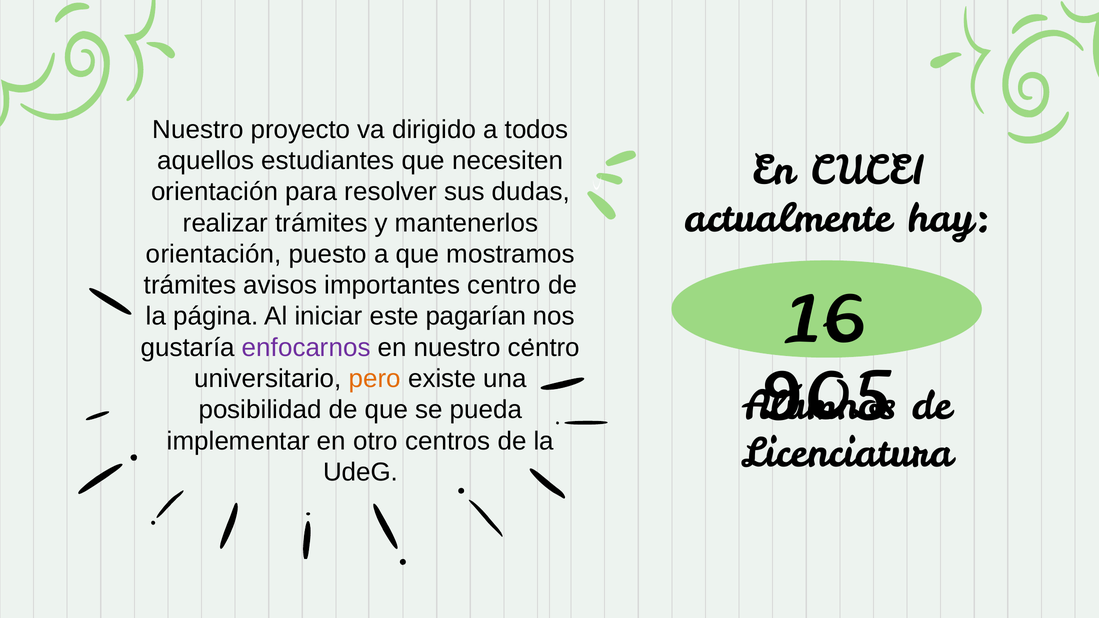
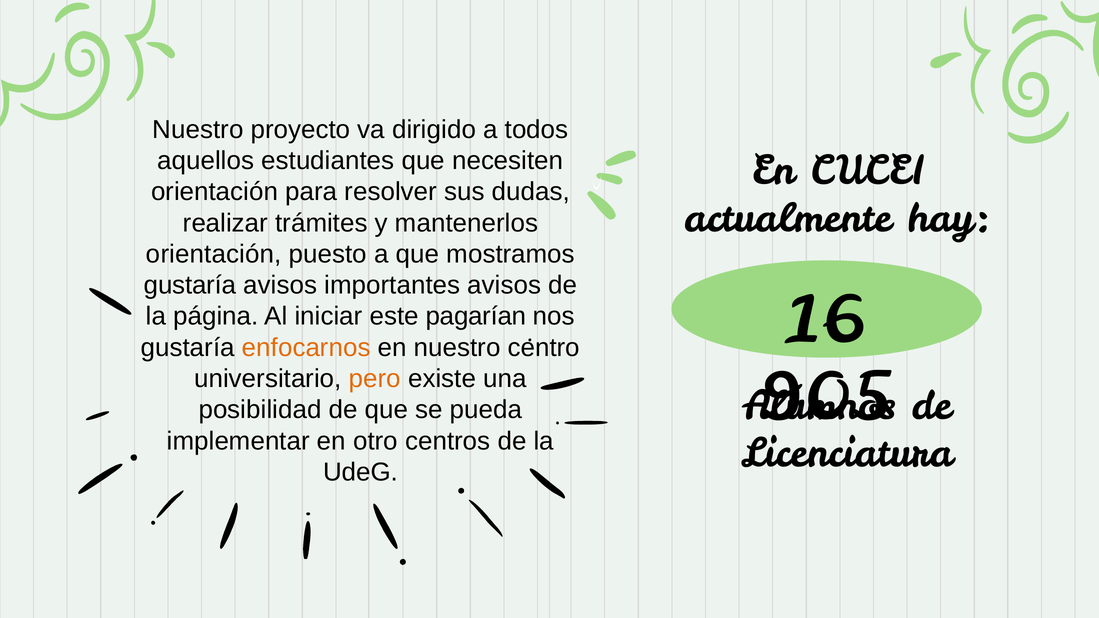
trámites: trámites -> gustaría (190, 285)
importantes centro: centro -> avisos (504, 285)
enfocarnos colour: purple -> orange (306, 348)
